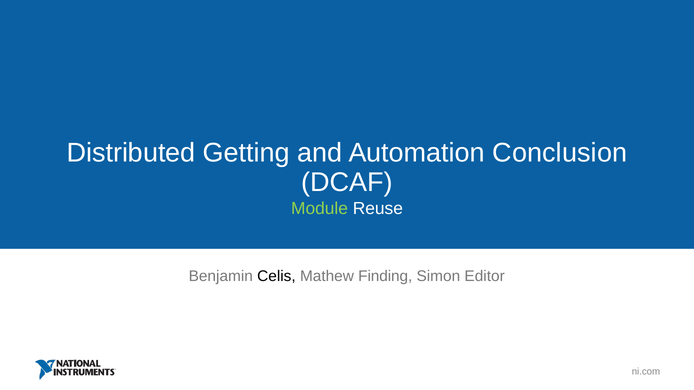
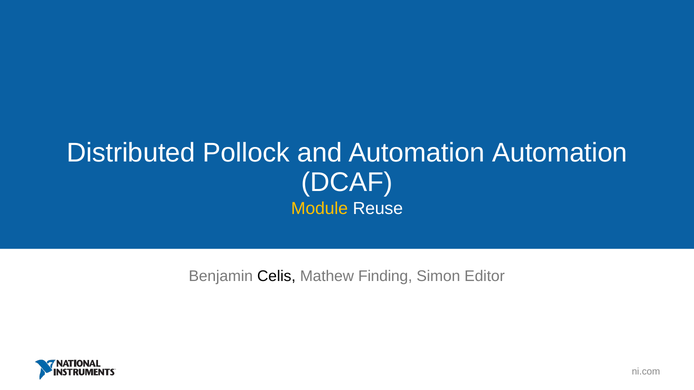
Getting: Getting -> Pollock (246, 153)
Automation Conclusion: Conclusion -> Automation (560, 153)
Module colour: light green -> yellow (320, 209)
